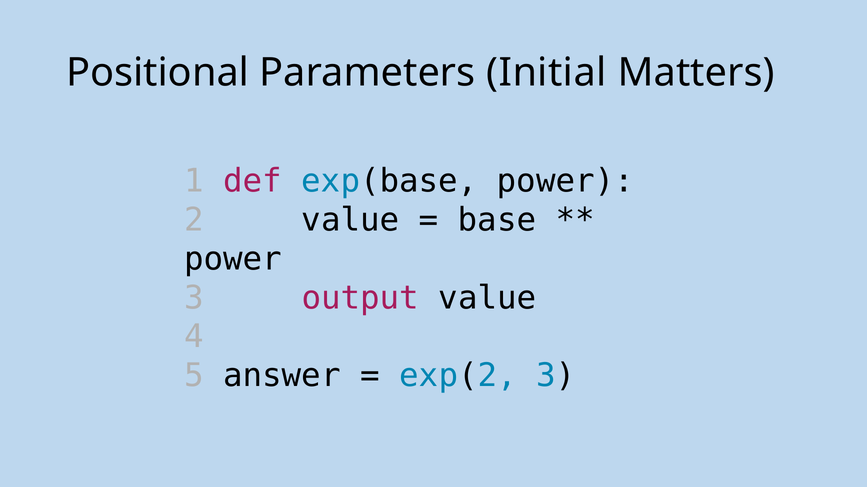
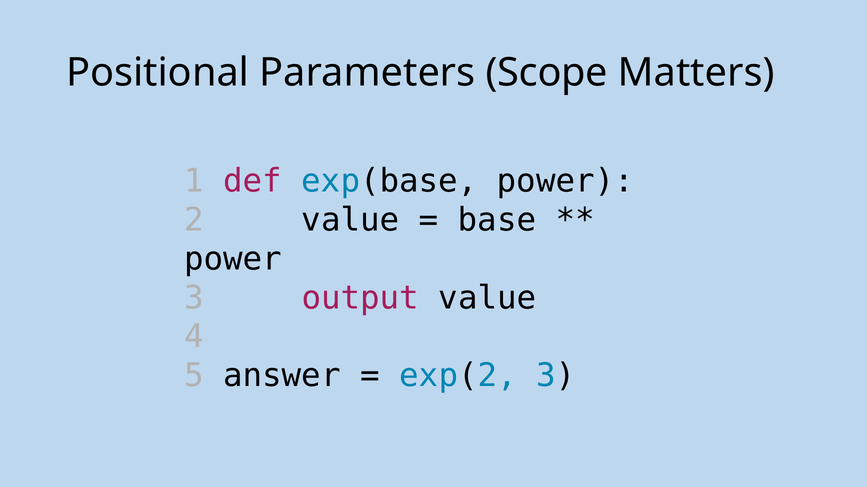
Initial: Initial -> Scope (547, 73)
